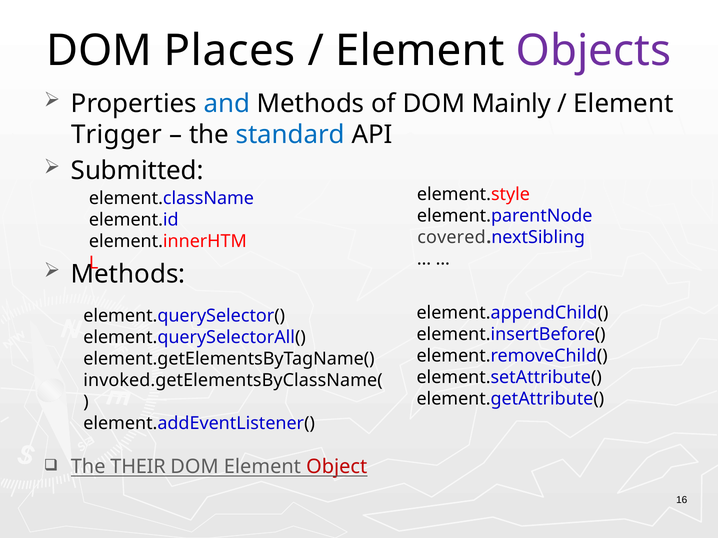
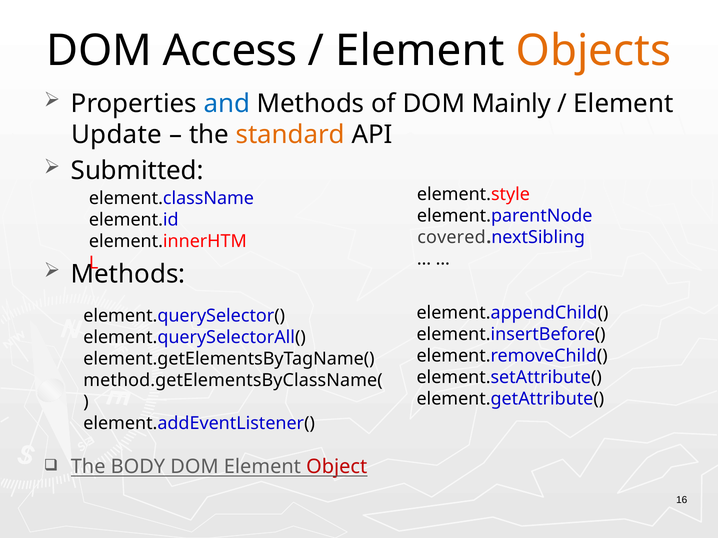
Places: Places -> Access (230, 51)
Objects colour: purple -> orange (594, 51)
Trigger: Trigger -> Update (117, 135)
standard colour: blue -> orange (290, 135)
invoked.getElementsByClassName(: invoked.getElementsByClassName( -> method.getElementsByClassName( (233, 381)
THEIR: THEIR -> BODY (138, 467)
